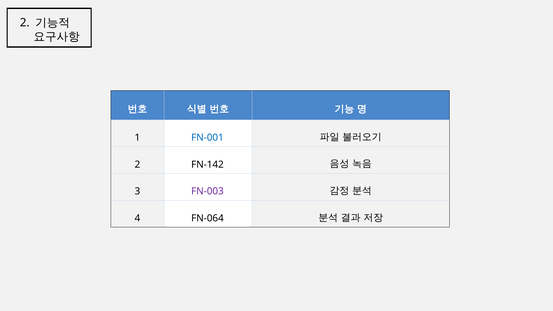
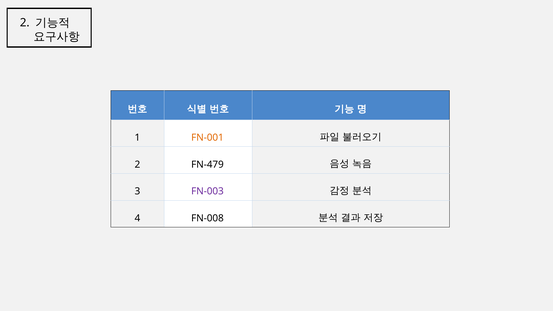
FN-001 colour: blue -> orange (207, 138)
FN-142: FN-142 -> FN-479 (207, 165)
FN-064: FN-064 -> FN-008 (207, 218)
